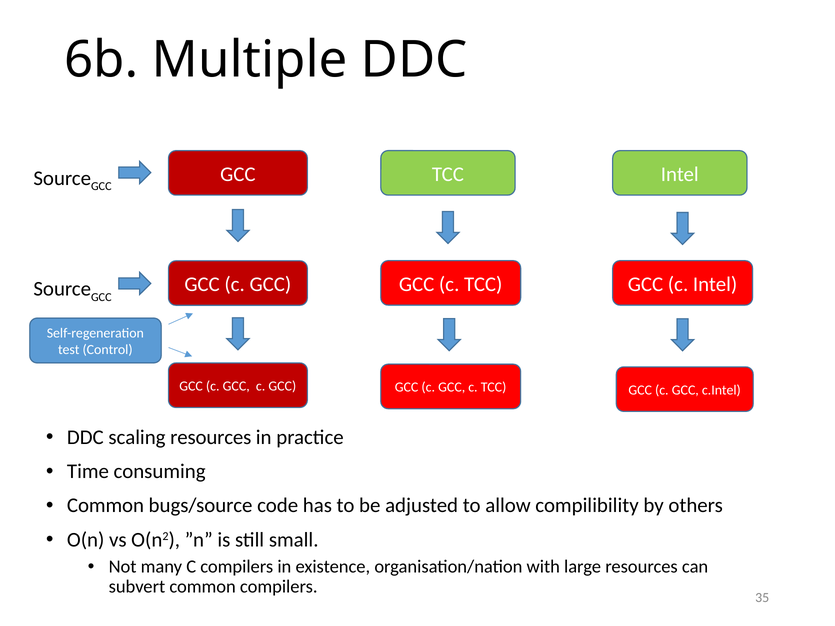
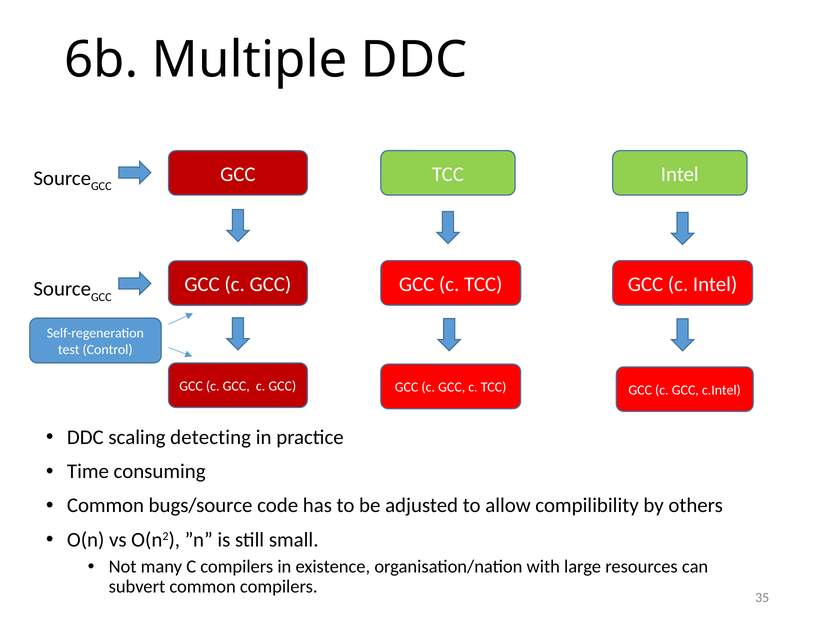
scaling resources: resources -> detecting (211, 437)
